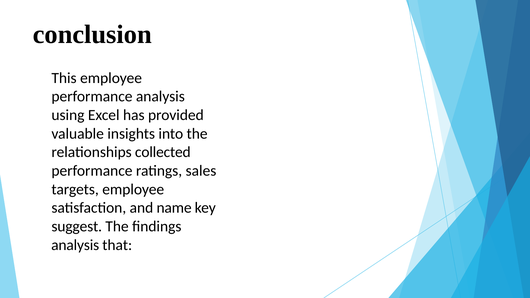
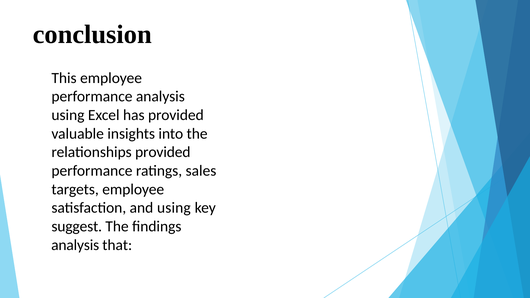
relationships collected: collected -> provided (163, 152)
and name: name -> using (174, 208)
